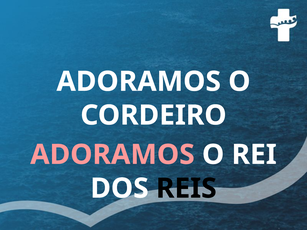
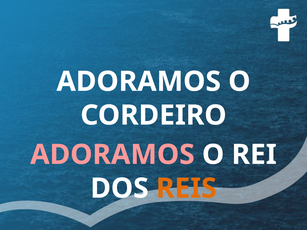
REIS colour: black -> orange (186, 189)
